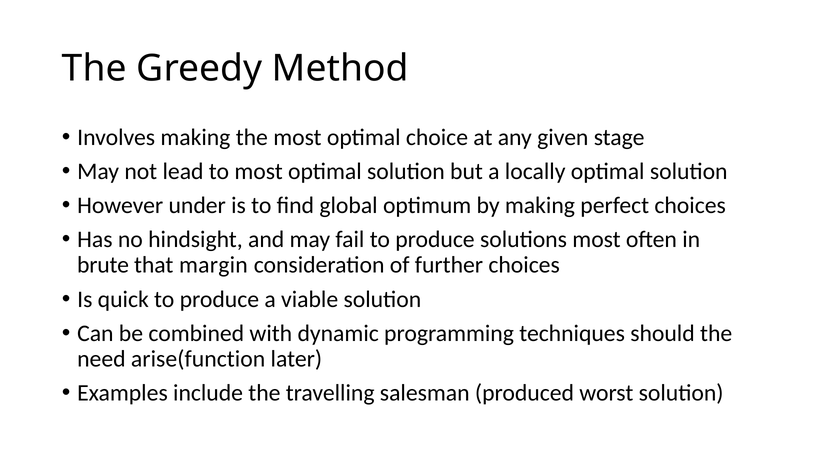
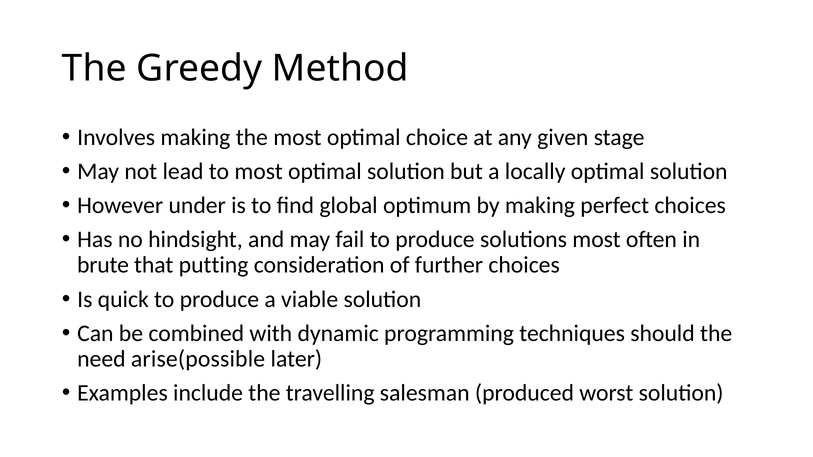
margin: margin -> putting (214, 265)
arise(function: arise(function -> arise(possible (198, 359)
